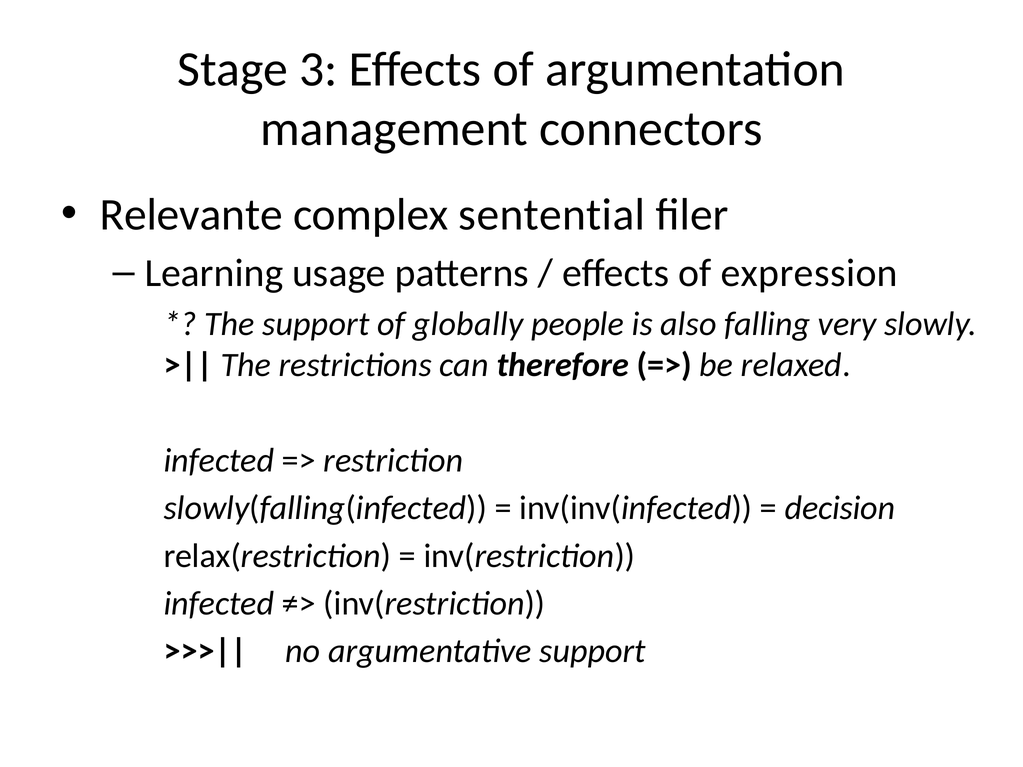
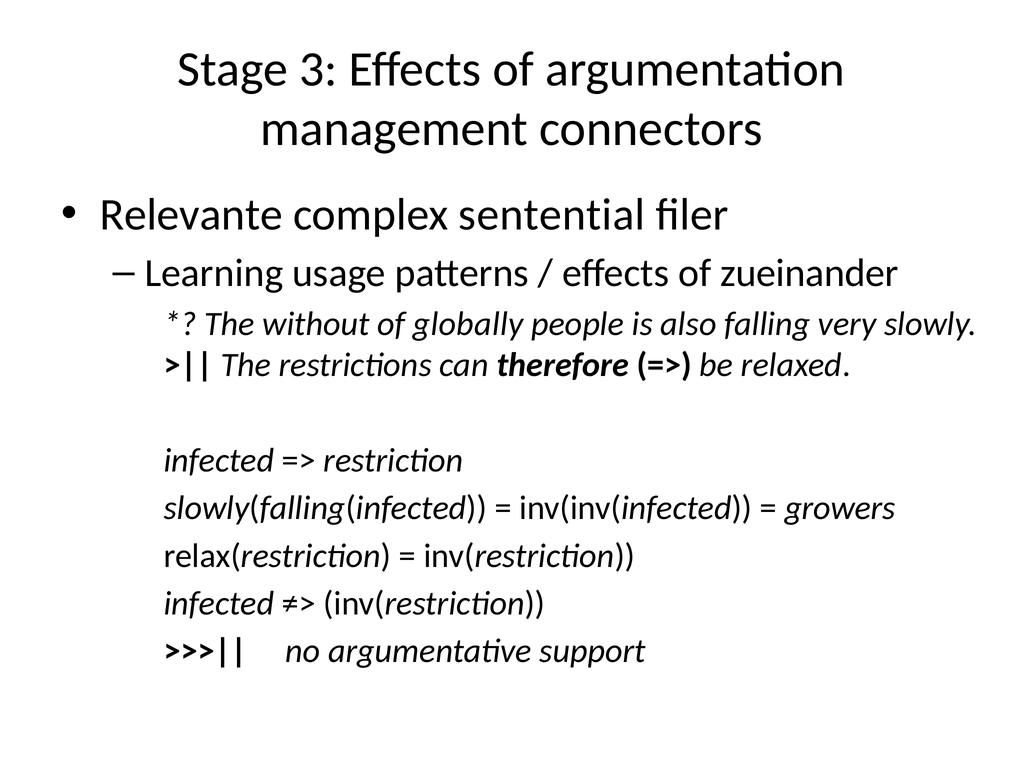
expression: expression -> zueinander (810, 273)
The support: support -> without (316, 324)
decision: decision -> growers (840, 508)
